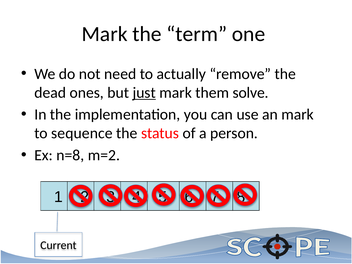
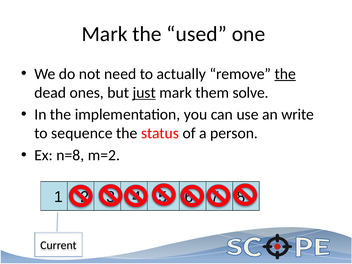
term: term -> used (197, 34)
the underline: none -> present (285, 74)
an mark: mark -> write (298, 115)
